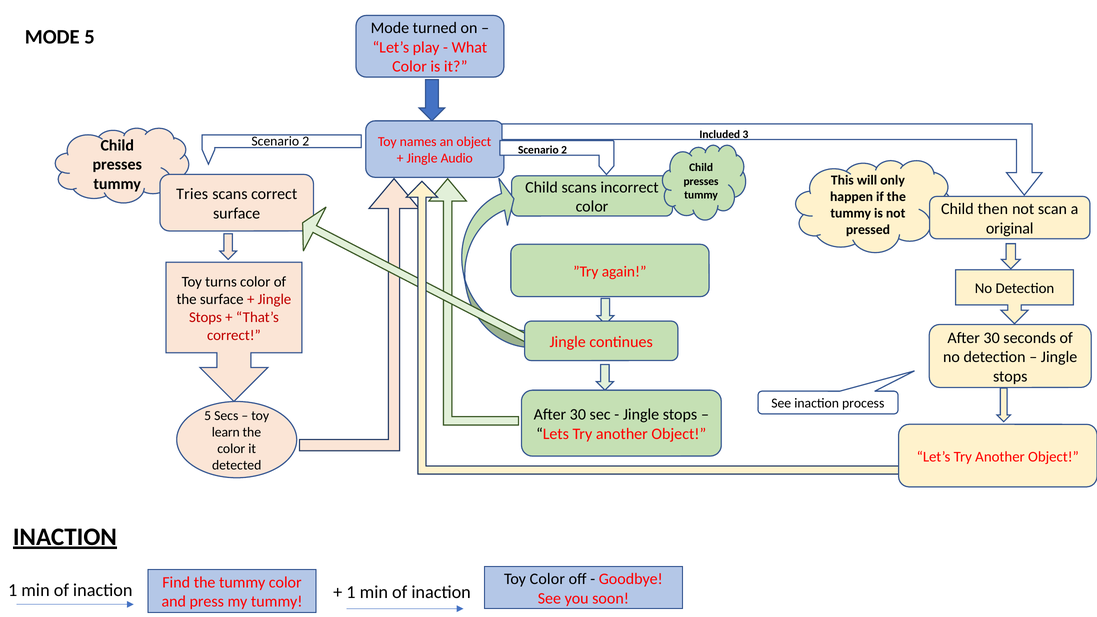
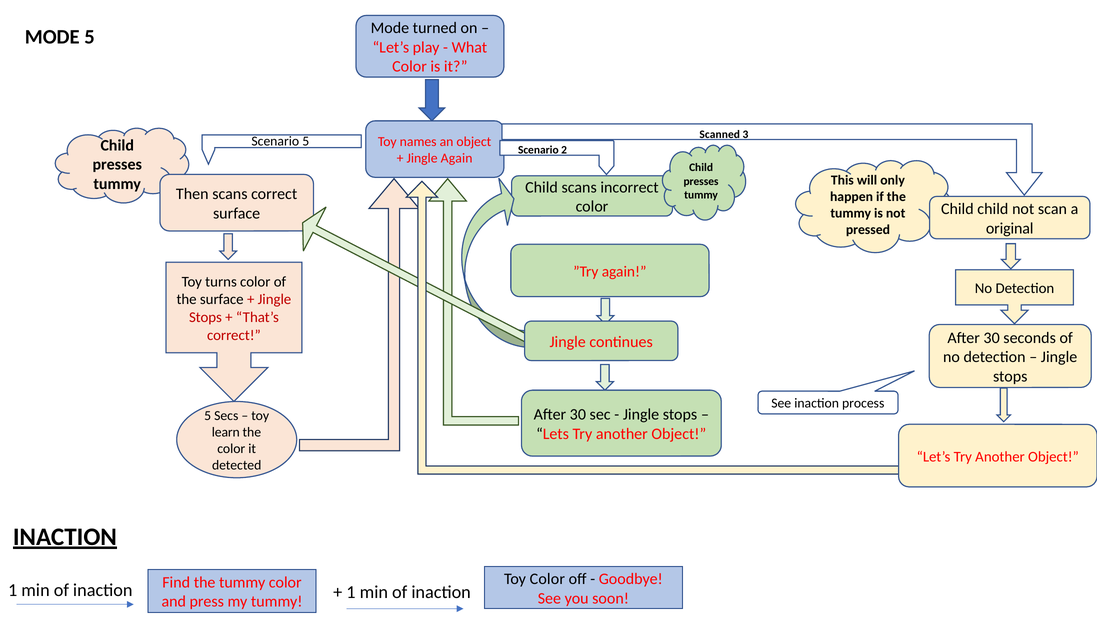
Included: Included -> Scanned (720, 134)
2: 2 -> 5 (306, 141)
Jingle Audio: Audio -> Again (457, 158)
Tries: Tries -> Then (192, 194)
Child then: then -> child (993, 209)
